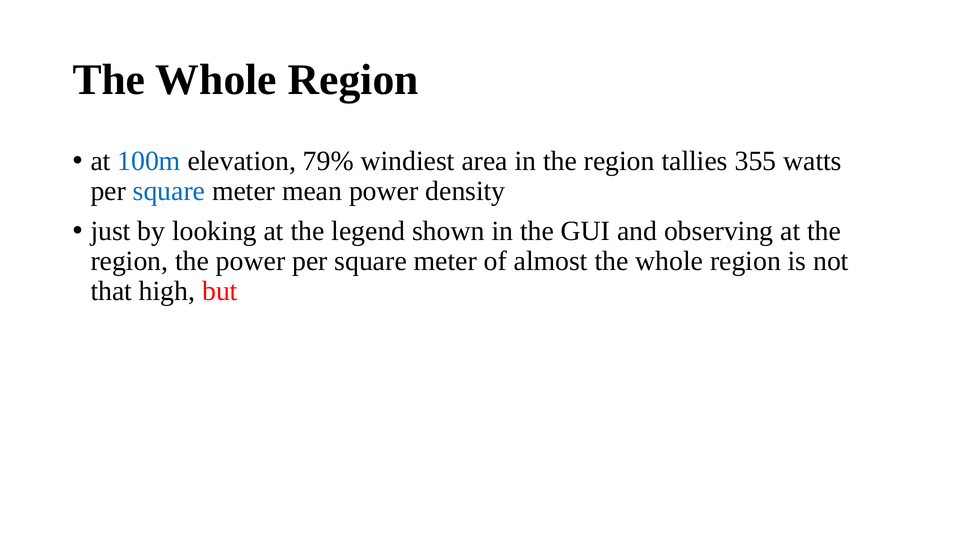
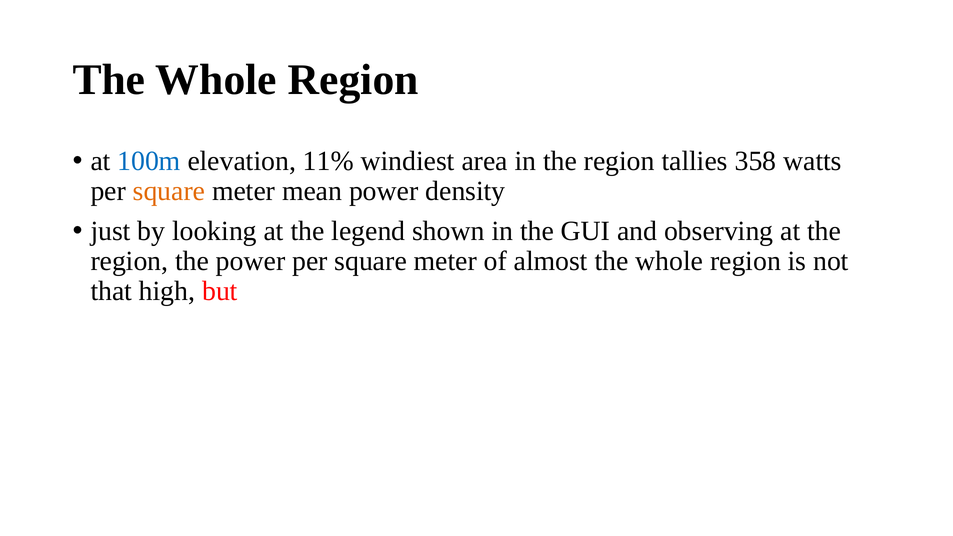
79%: 79% -> 11% (328, 161)
355: 355 -> 358 (755, 161)
square colour: blue -> orange (169, 191)
